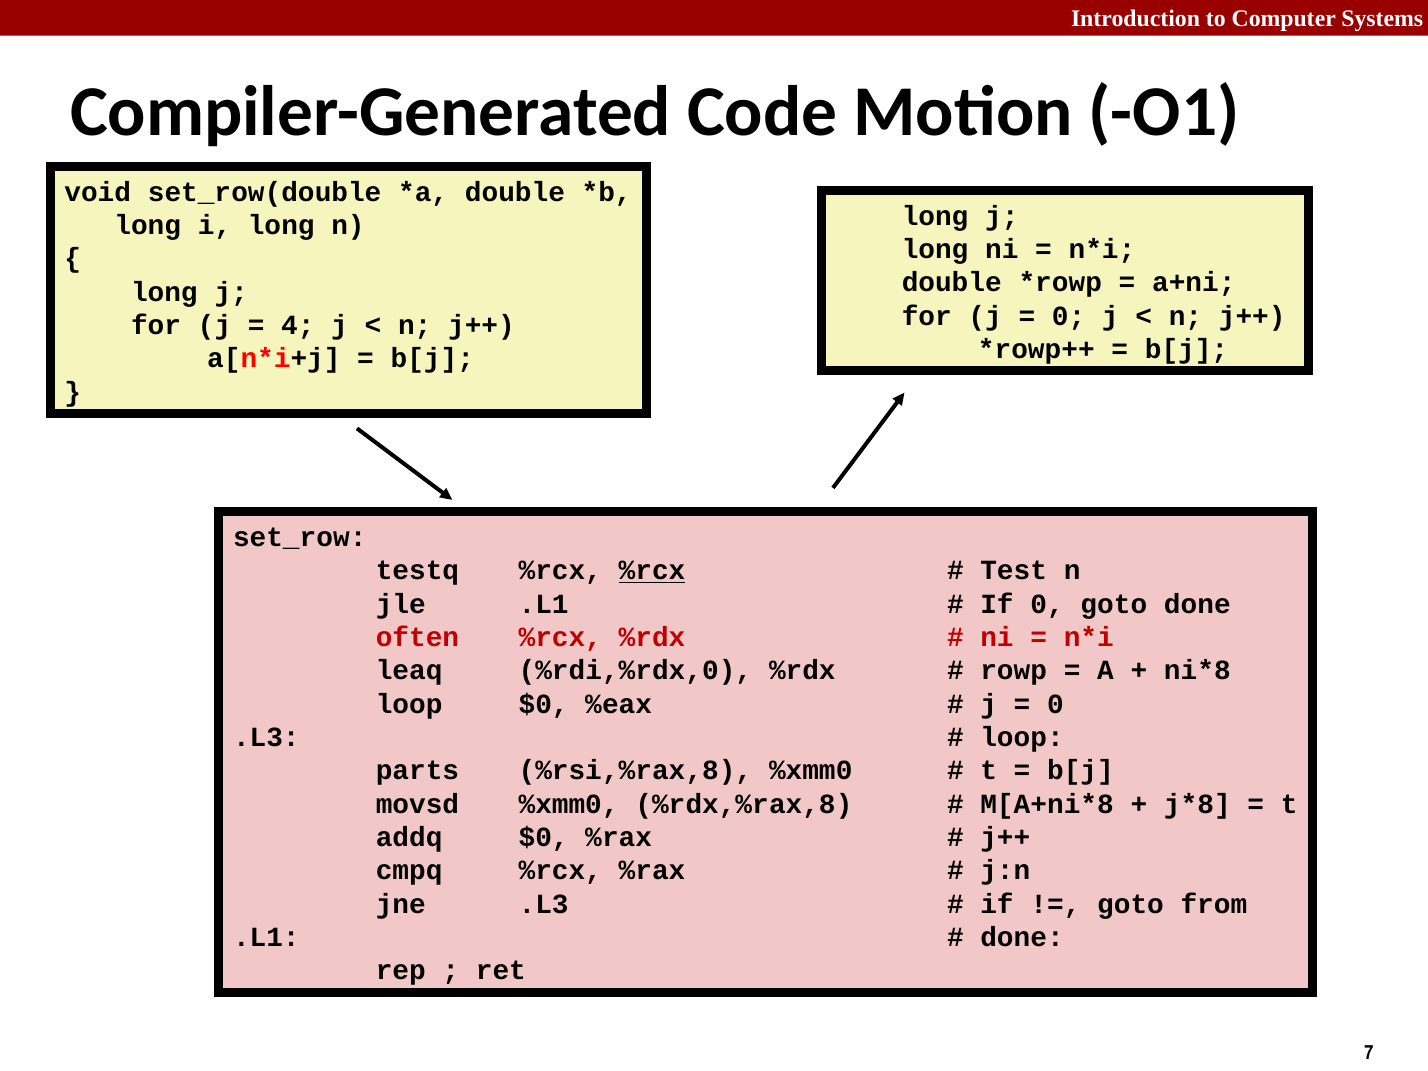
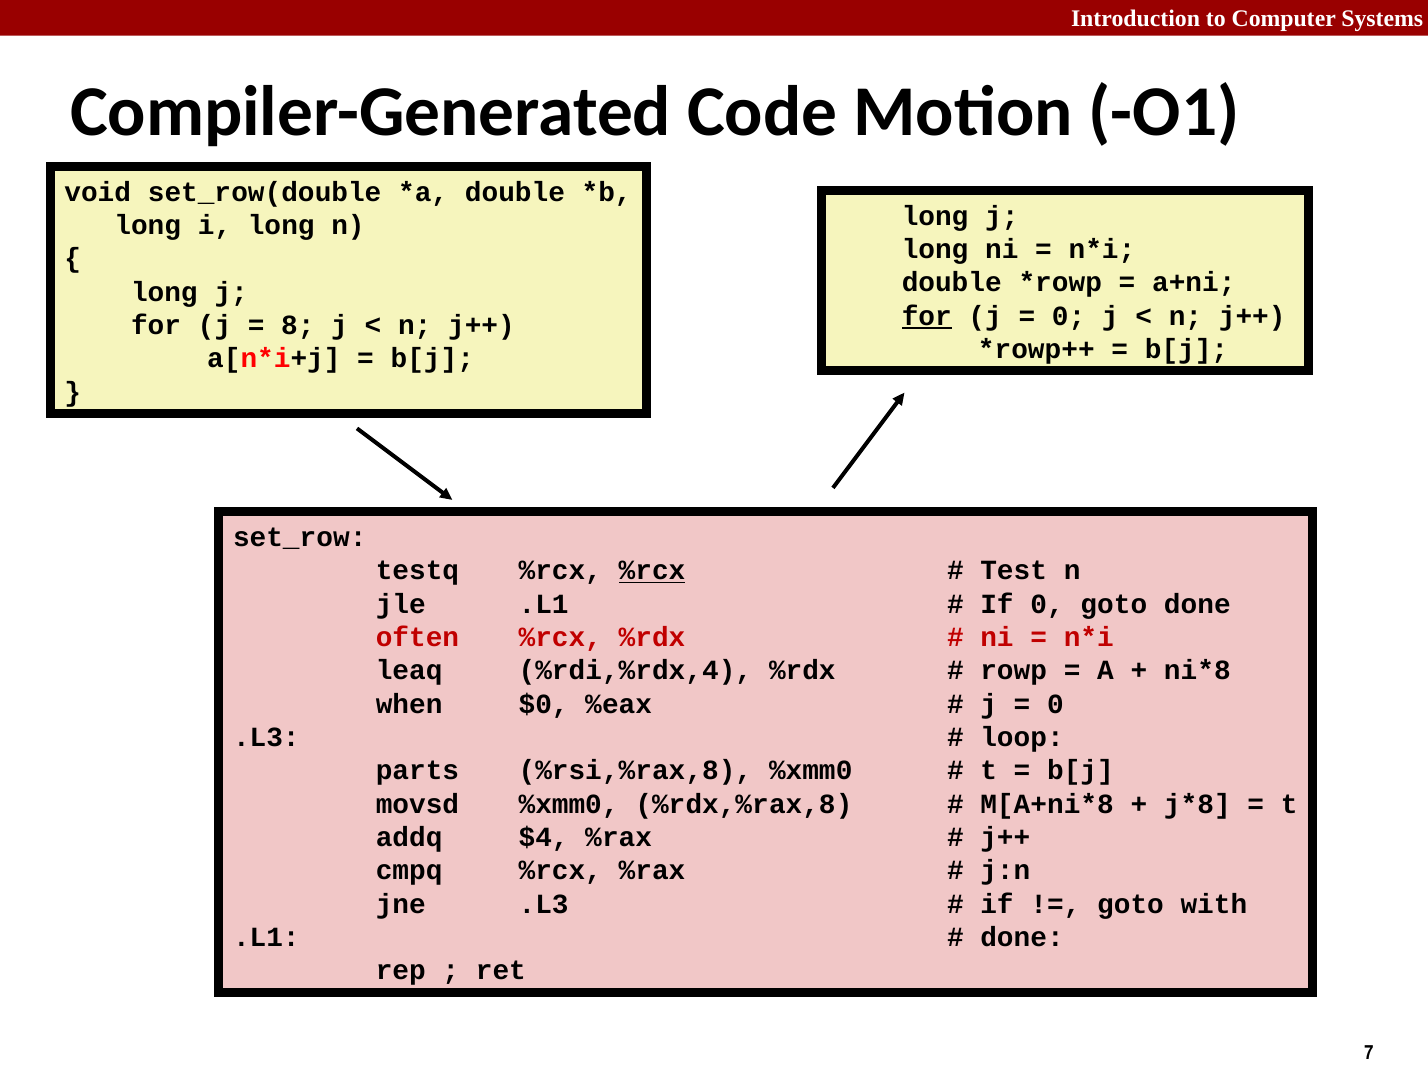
for underline: none -> present (927, 316)
4: 4 -> 8 (298, 325)
%rdi,%rdx,0: %rdi,%rdx,0 -> %rdi,%rdx,4 (635, 671)
loop: loop -> when (409, 704)
addq $0: $0 -> $4 (544, 837)
from: from -> with (1214, 904)
